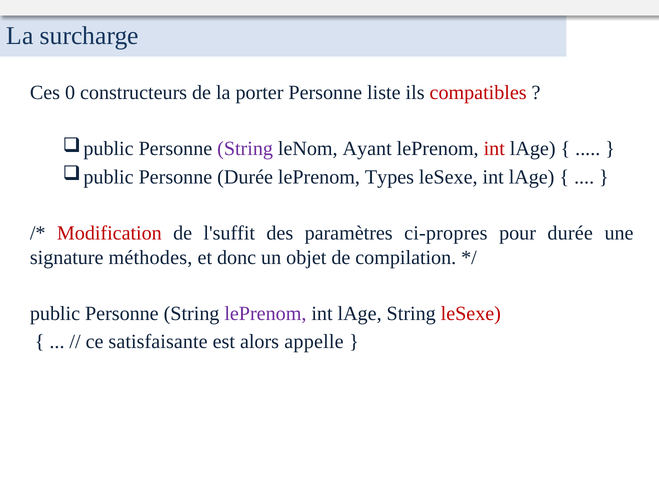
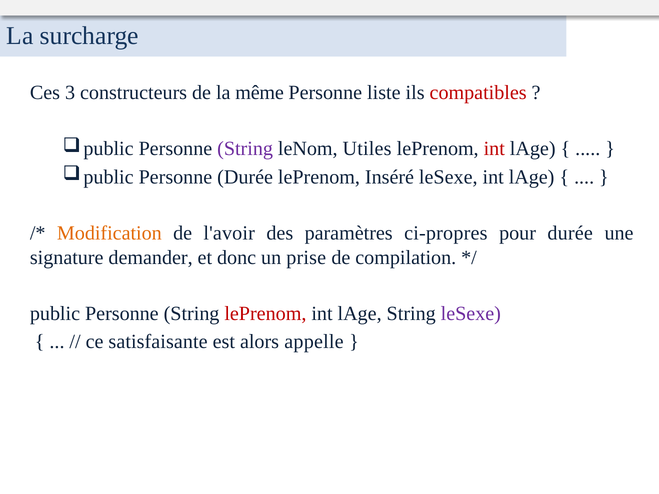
0: 0 -> 3 (70, 93)
porter: porter -> même (260, 93)
Ayant: Ayant -> Utiles (367, 149)
Types: Types -> Inséré (389, 177)
Modification colour: red -> orange (109, 233)
l'suffit: l'suffit -> l'avoir (229, 233)
méthodes: méthodes -> demander (151, 258)
objet: objet -> prise (306, 258)
lePrenom colour: purple -> red (265, 314)
leSexe colour: red -> purple (471, 314)
